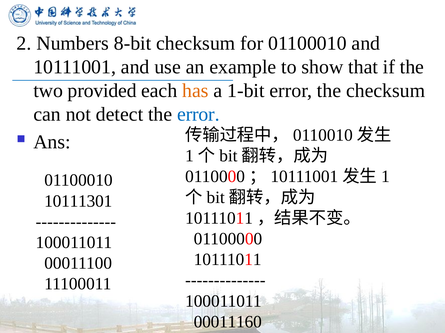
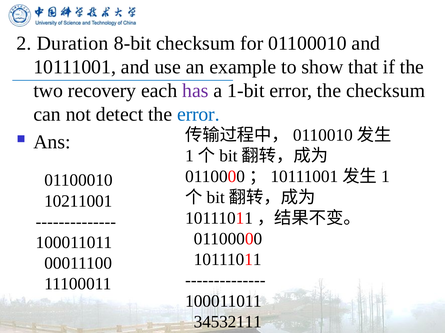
Numbers: Numbers -> Duration (73, 43)
provided: provided -> recovery (102, 91)
has colour: orange -> purple (195, 91)
10111301: 10111301 -> 10211001 (78, 201)
00011160: 00011160 -> 34532111 (228, 322)
